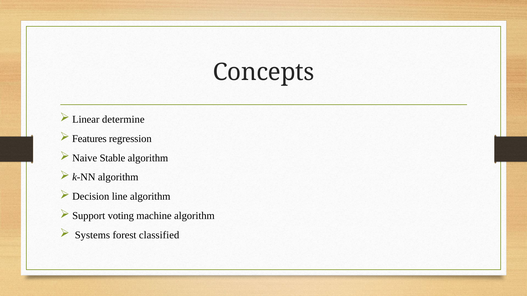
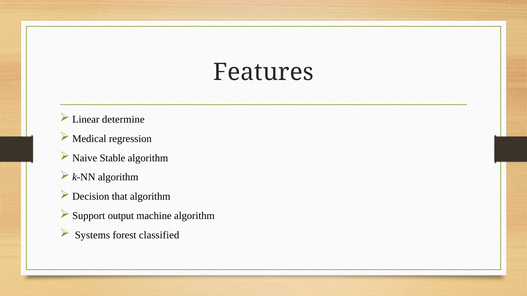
Concepts: Concepts -> Features (263, 72)
Features: Features -> Medical (89, 139)
line: line -> that (120, 197)
voting: voting -> output (121, 216)
